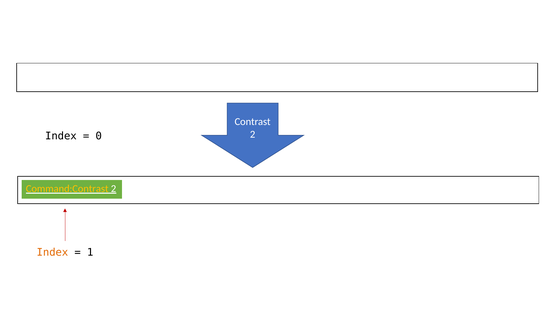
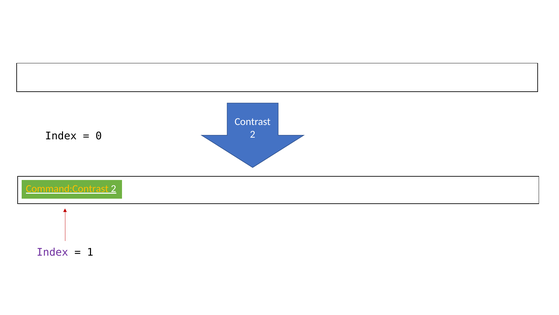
Index colour: orange -> purple (52, 252)
